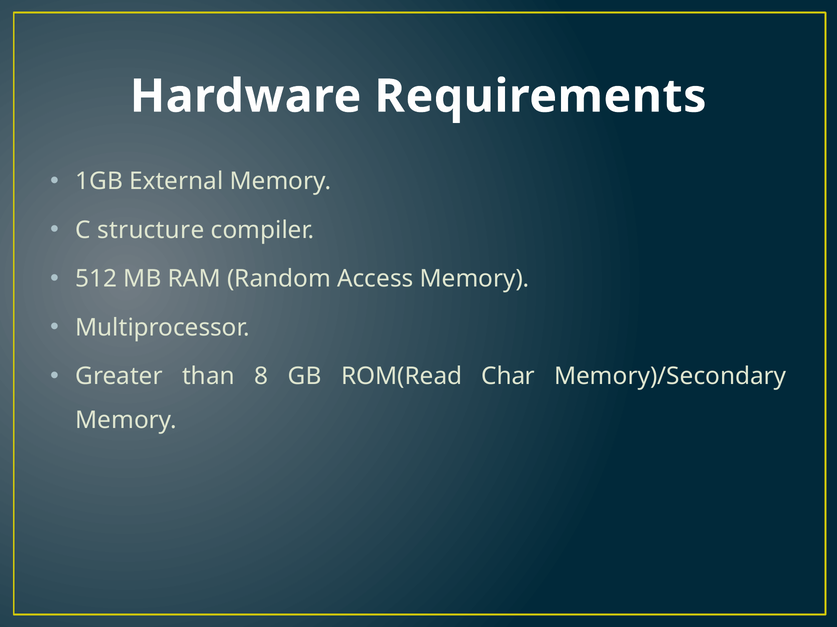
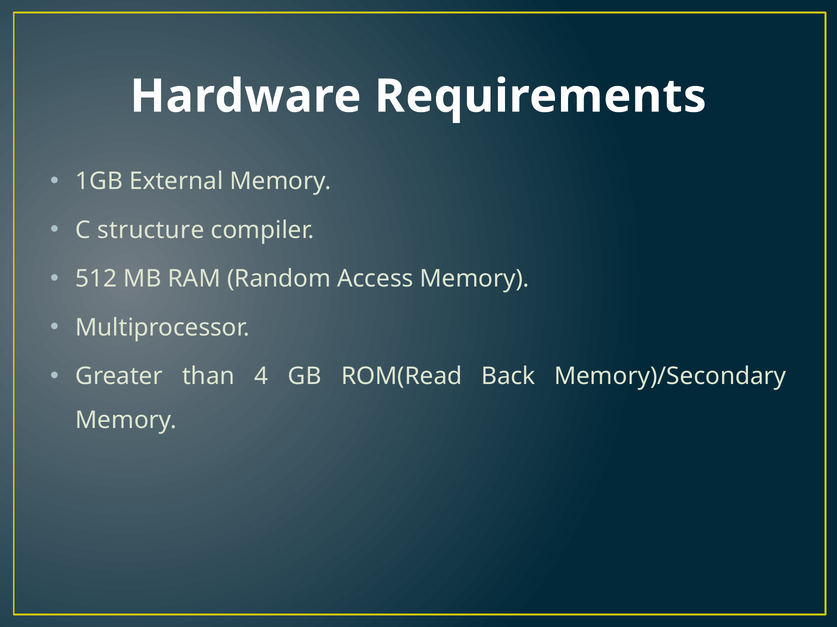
8: 8 -> 4 (261, 377)
Char: Char -> Back (508, 377)
